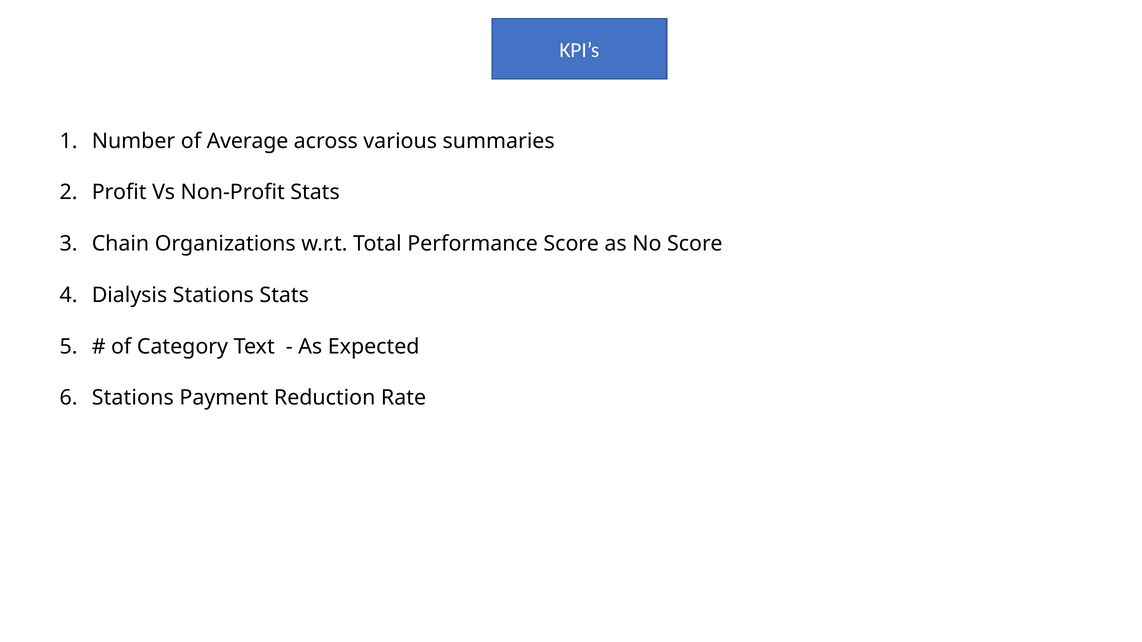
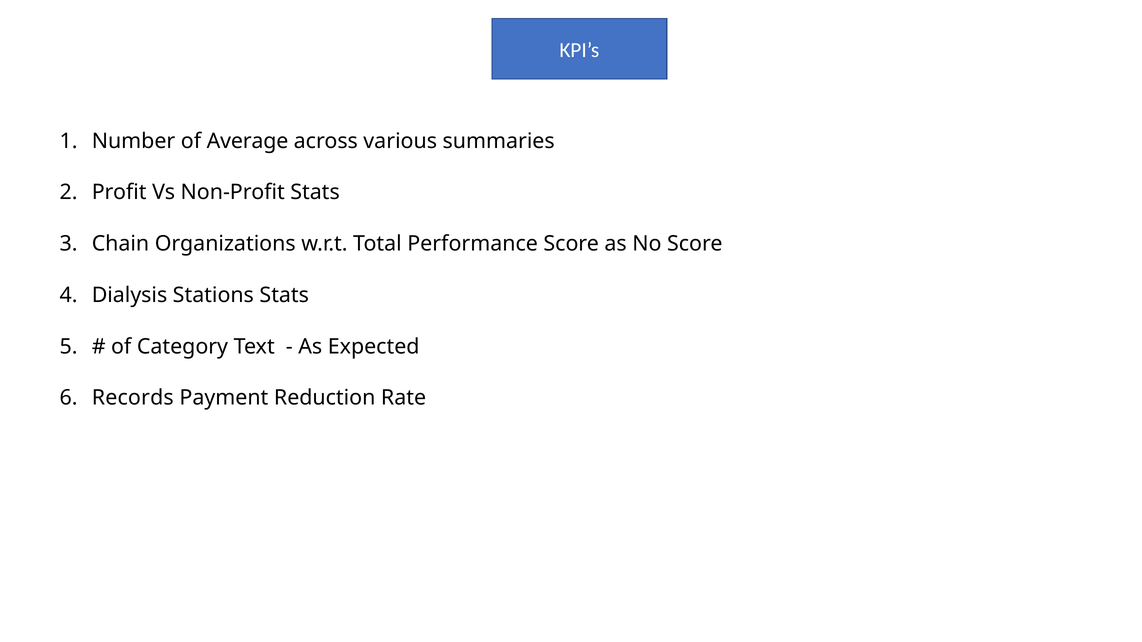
Stations: Stations -> Records (133, 398)
